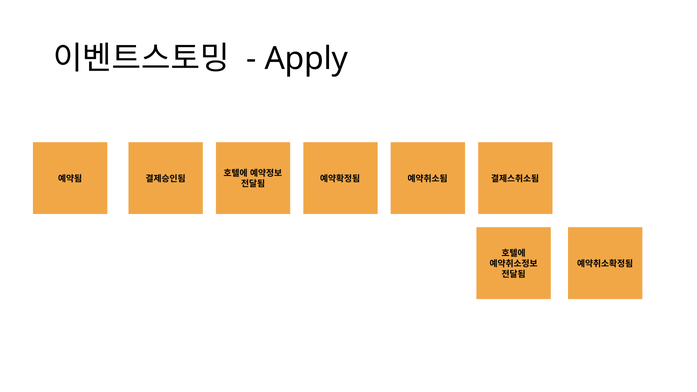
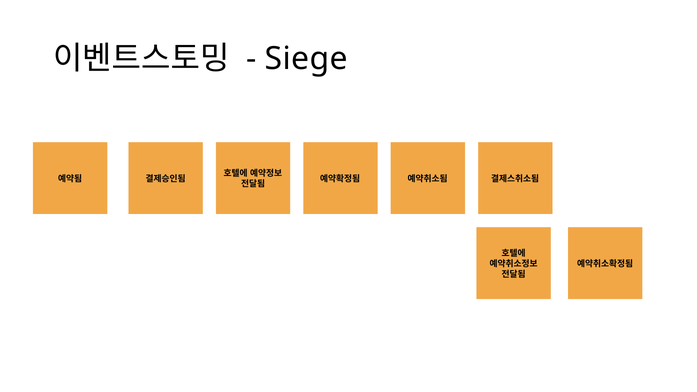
Apply: Apply -> Siege (306, 59)
